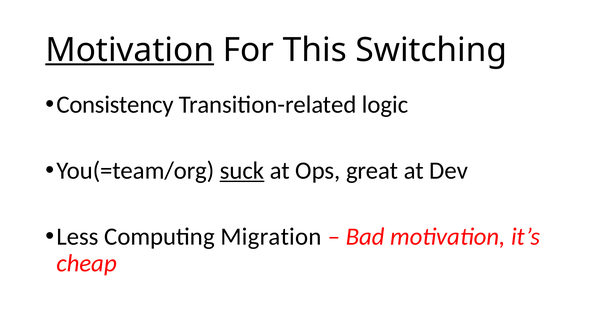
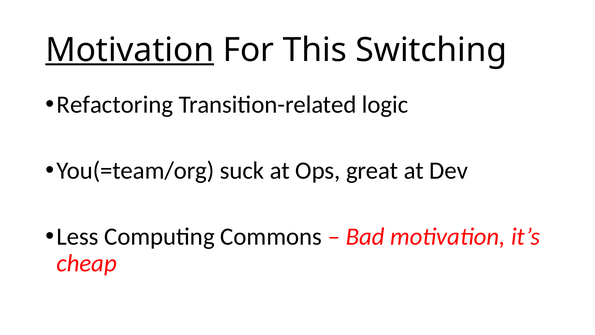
Consistency: Consistency -> Refactoring (115, 105)
suck underline: present -> none (242, 170)
Migration: Migration -> Commons (271, 236)
